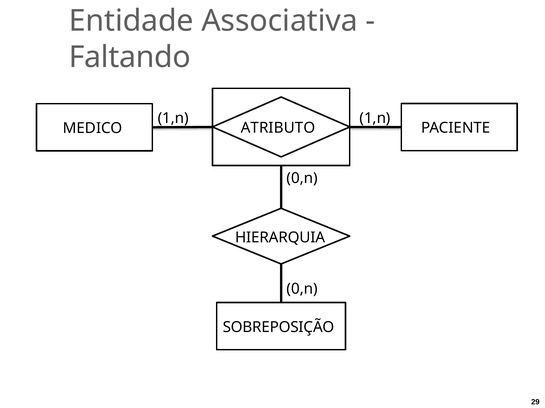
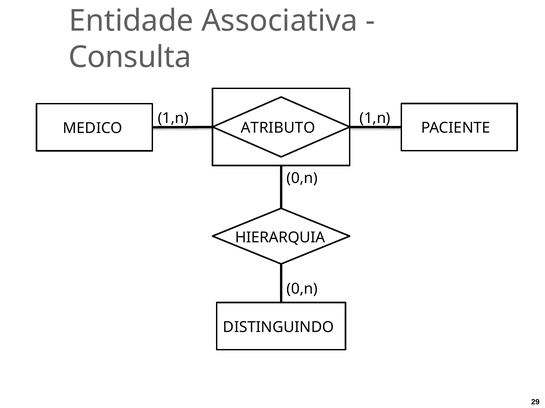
Faltando: Faltando -> Consulta (130, 57)
SOBREPOSIÇÃO: SOBREPOSIÇÃO -> DISTINGUINDO (278, 328)
